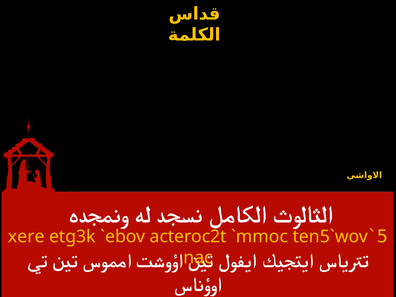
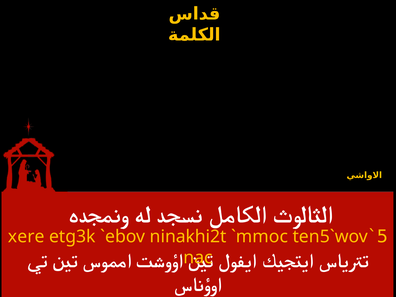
acteroc2t: acteroc2t -> ninakhi2t (188, 236)
